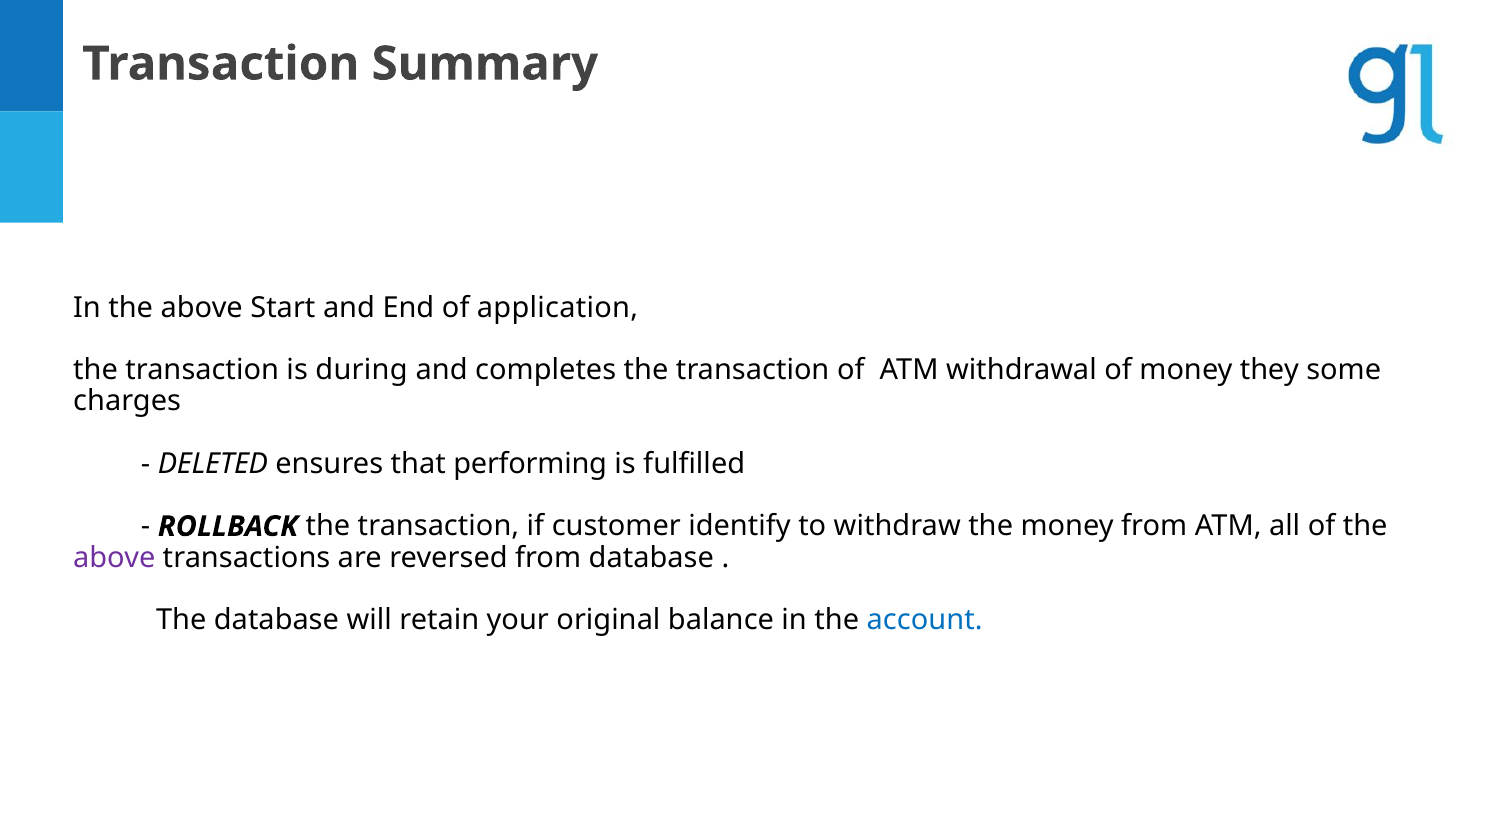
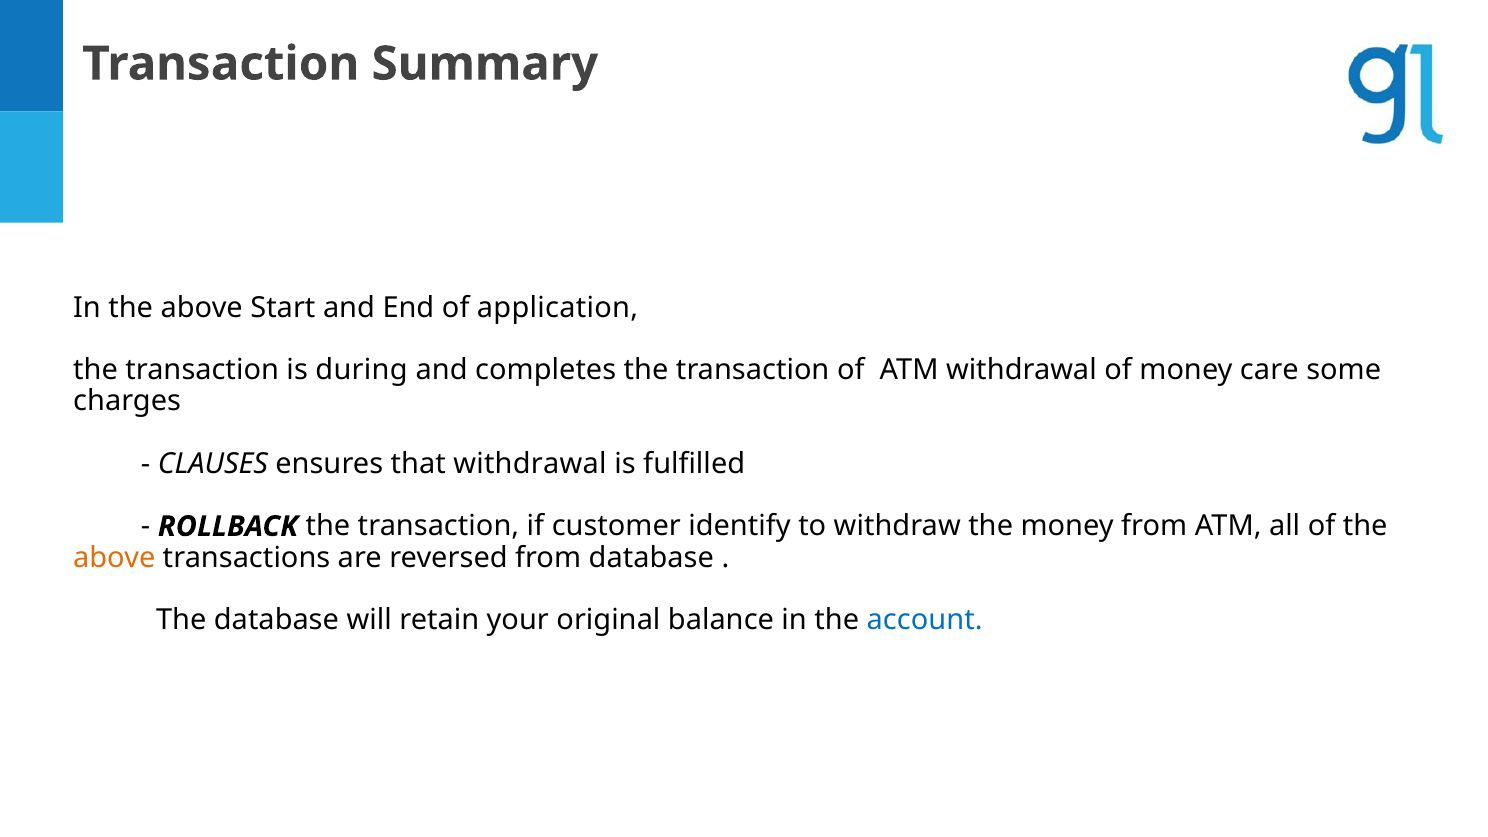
they: they -> care (1269, 370)
DELETED: DELETED -> CLAUSES (213, 464)
that performing: performing -> withdrawal (530, 464)
above colour: purple -> orange (114, 558)
